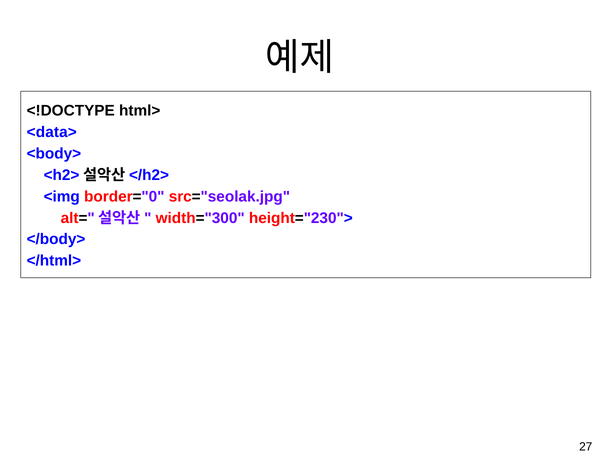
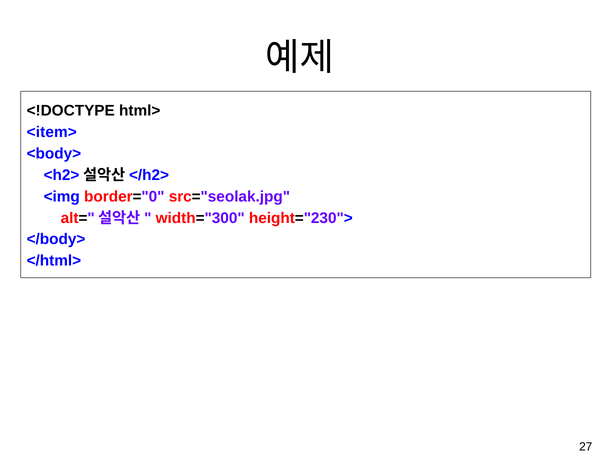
<data>: <data> -> <item> (52, 132)
